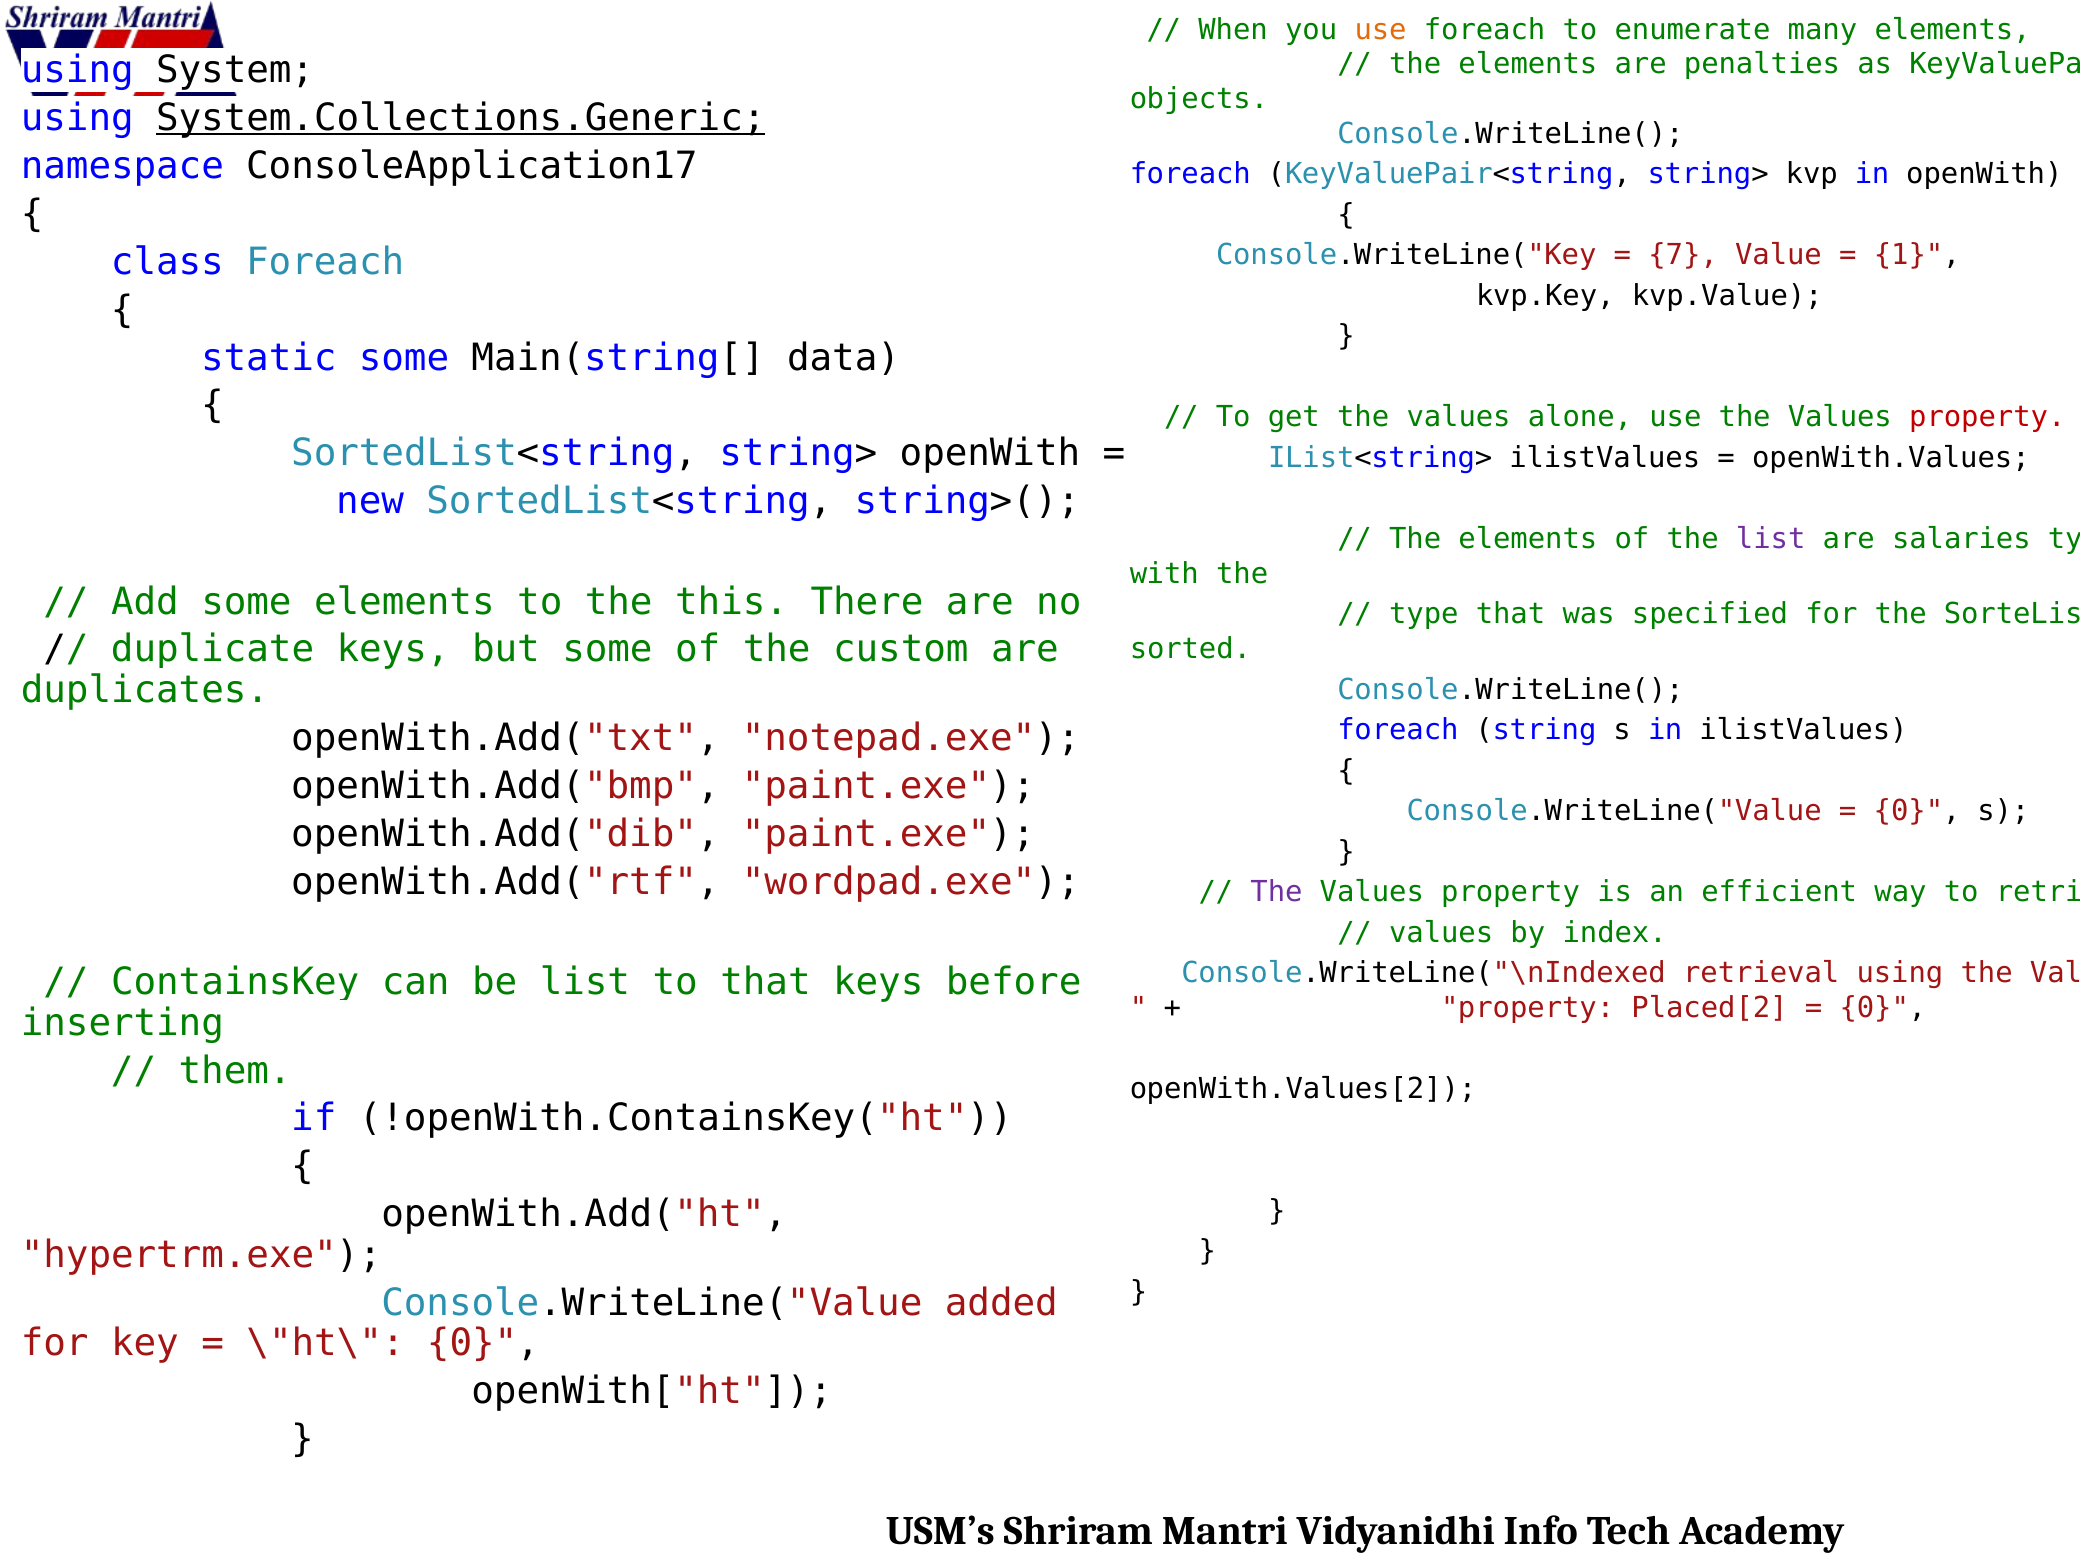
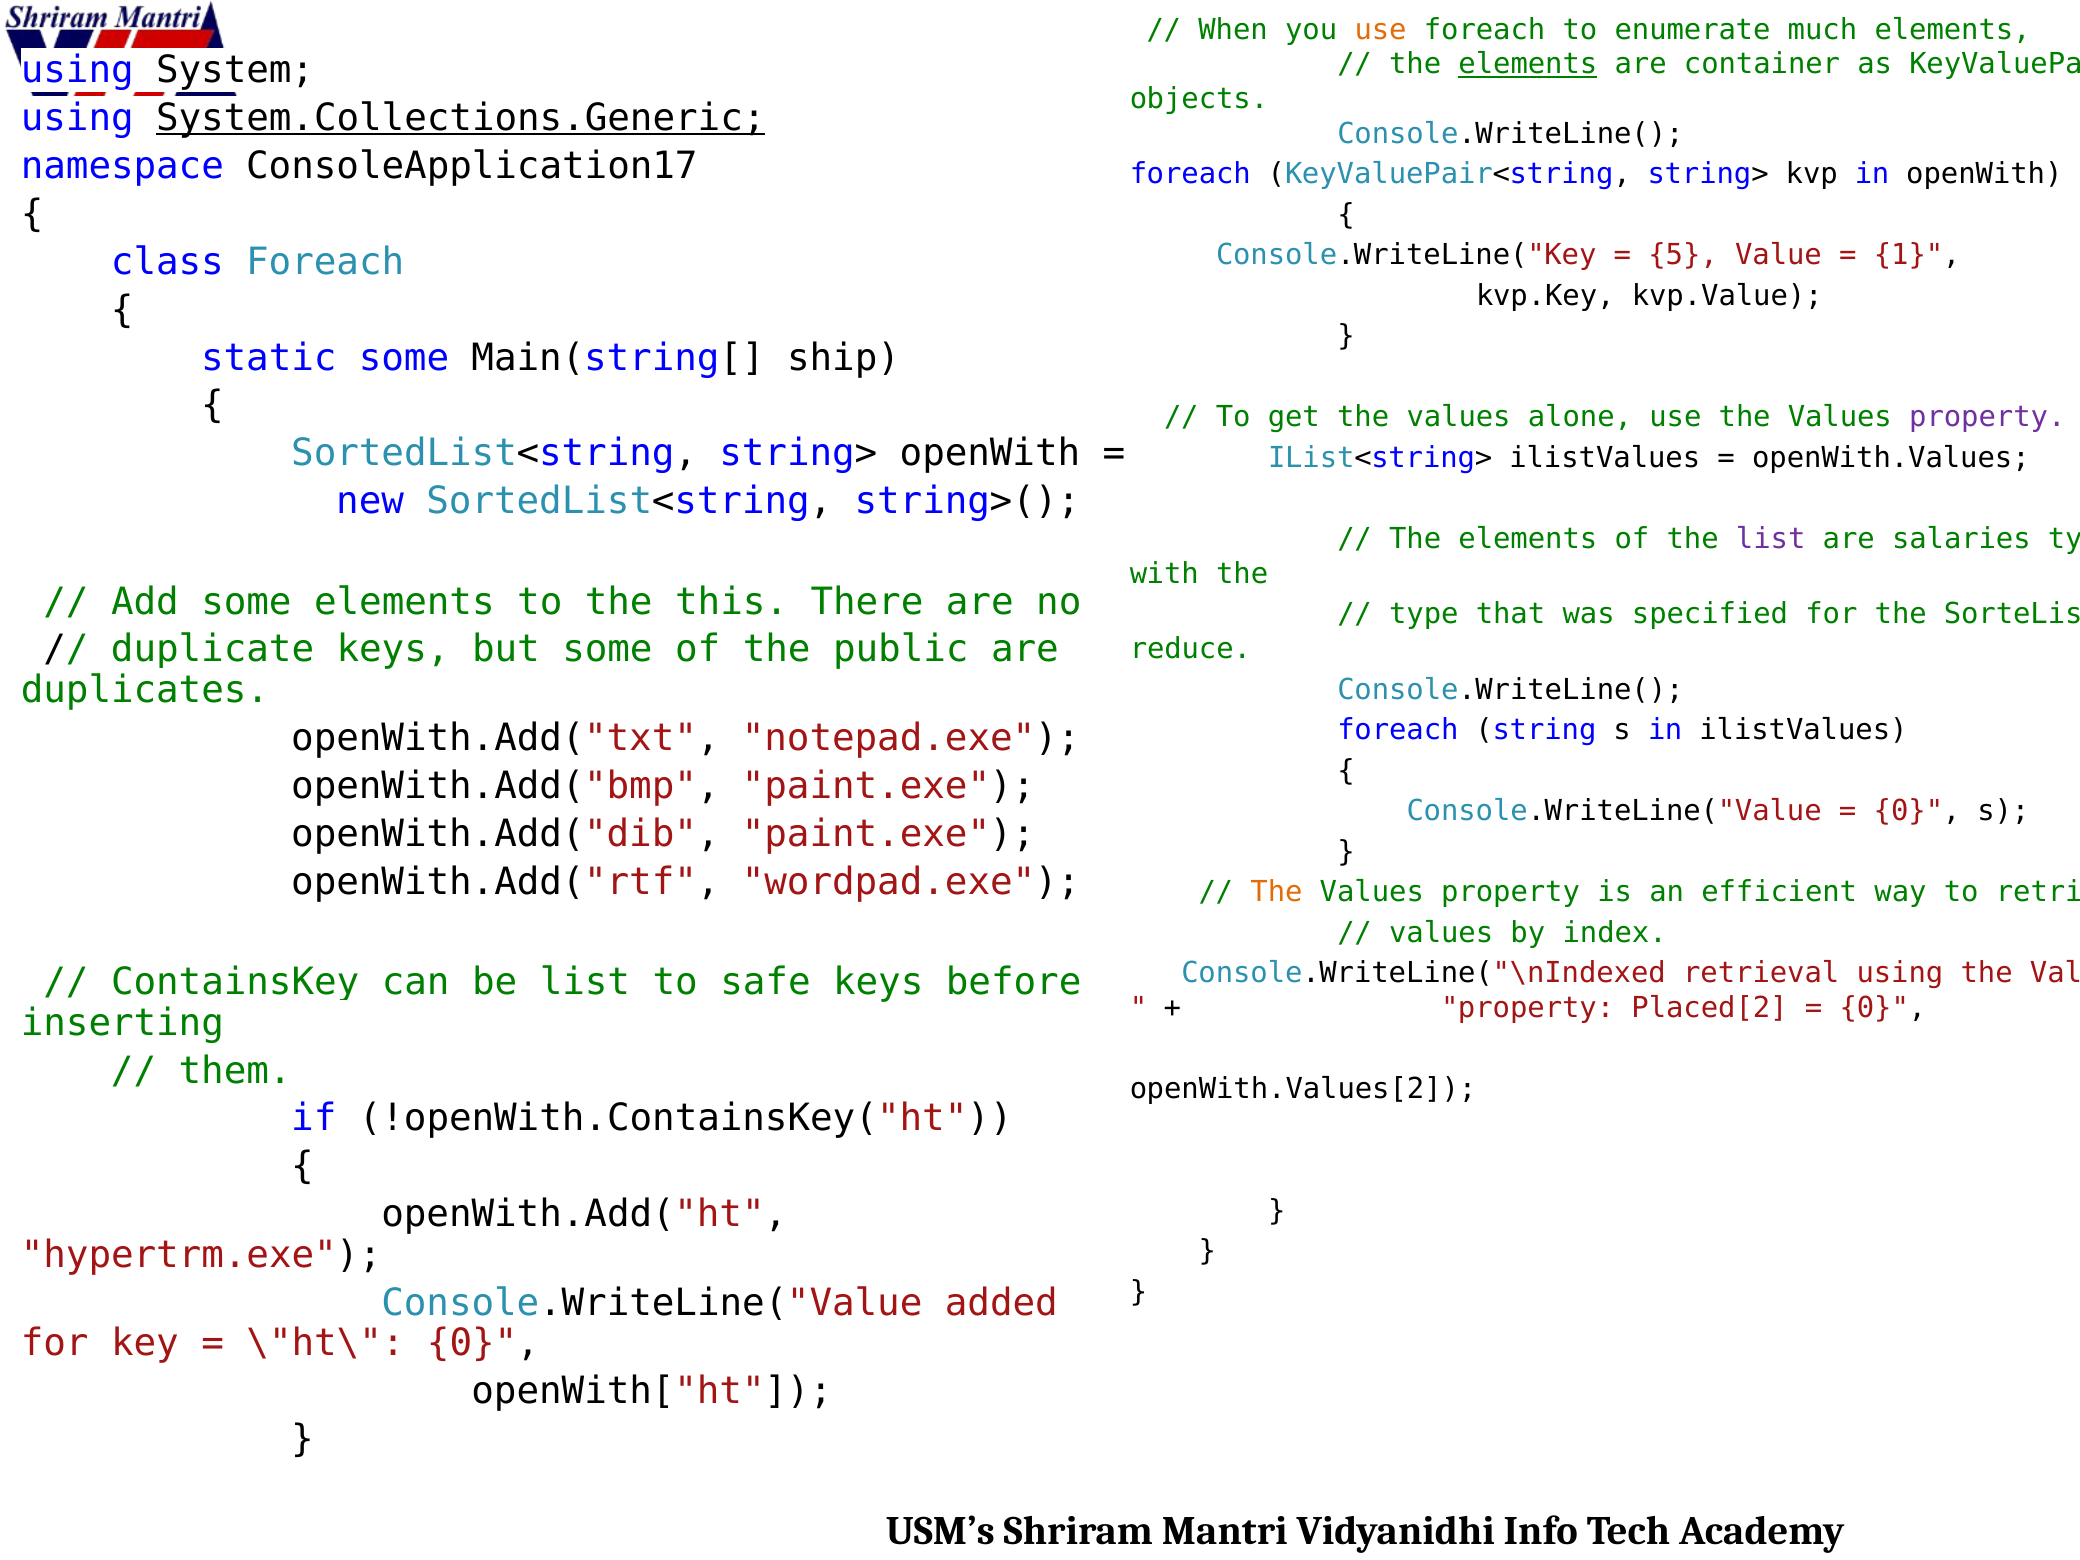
many: many -> much (1822, 30)
elements underline: none -> present (1528, 64)
penalties: penalties -> container (1762, 64)
7: 7 -> 5 (1683, 255)
data: data -> ship (843, 358)
property colour: red -> purple (1987, 417)
custom: custom -> public (901, 650)
sorted: sorted -> reduce (1190, 649)
The colour: purple -> orange (1276, 892)
to that: that -> safe (765, 982)
